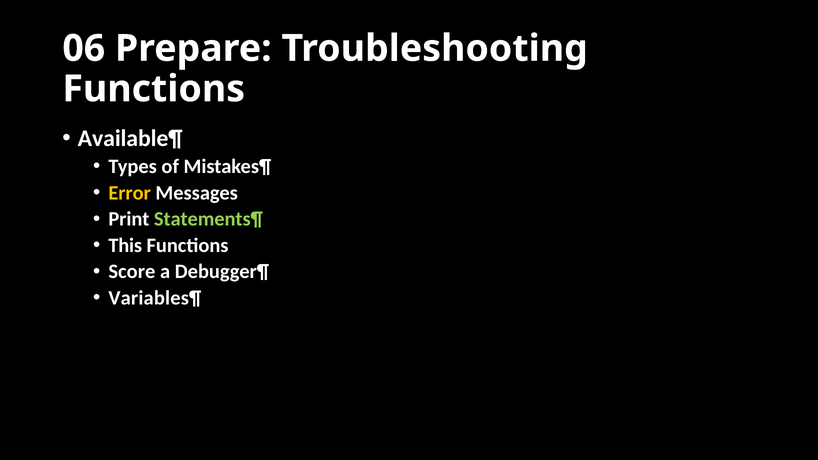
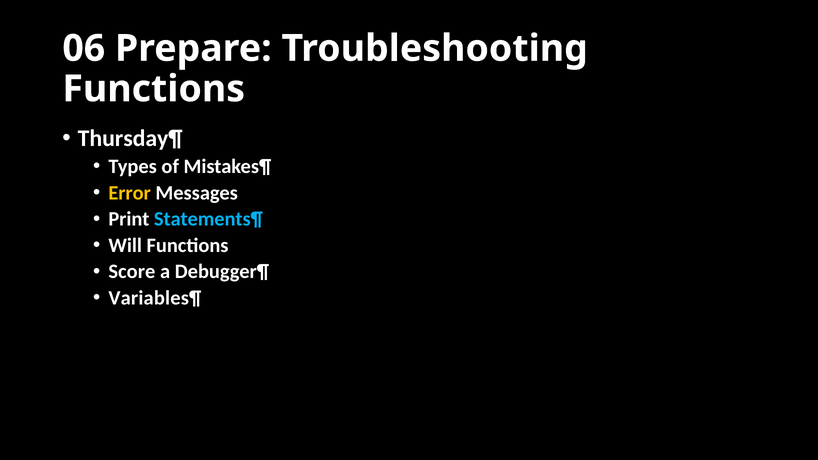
Available¶: Available¶ -> Thursday¶ (130, 138)
Statements¶ colour: light green -> light blue (208, 219)
This: This -> Will (125, 245)
